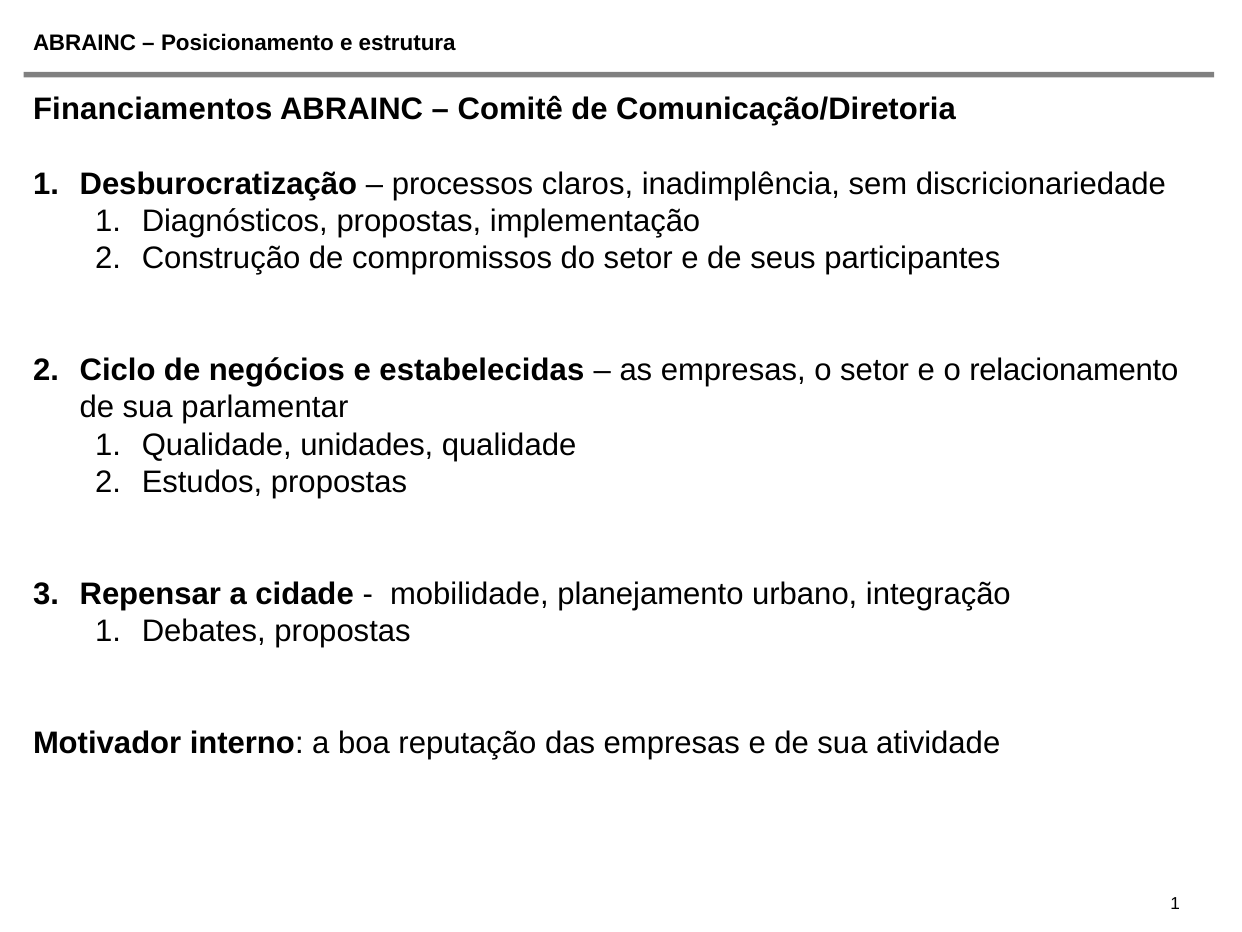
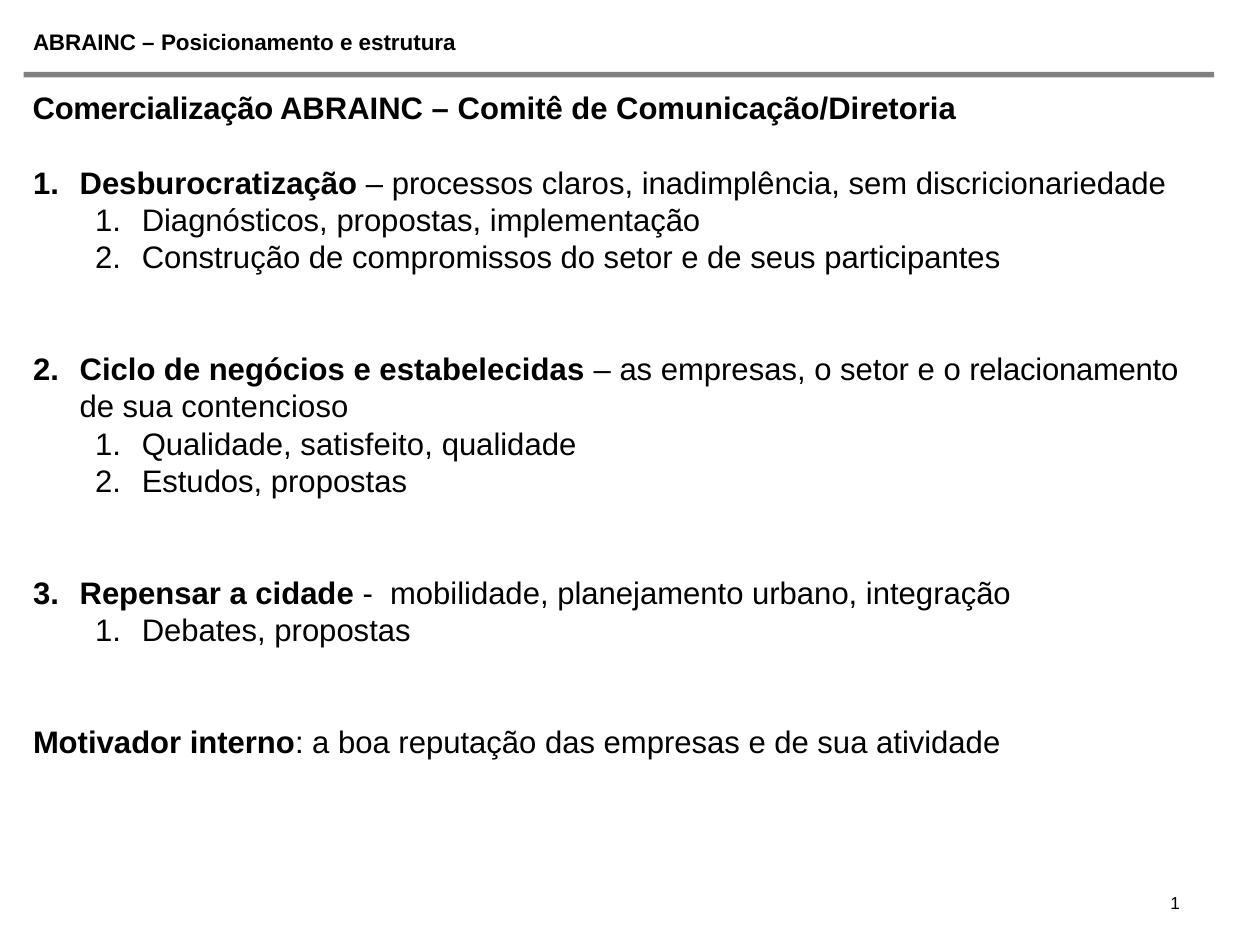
Financiamentos: Financiamentos -> Comercialização (153, 109)
parlamentar: parlamentar -> contencioso (265, 407)
unidades: unidades -> satisfeito (367, 445)
